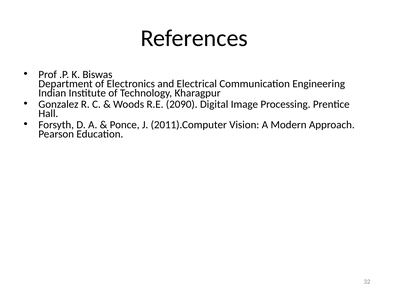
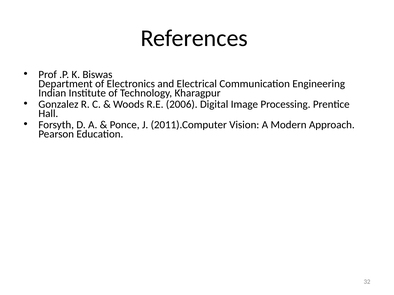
2090: 2090 -> 2006 (182, 104)
